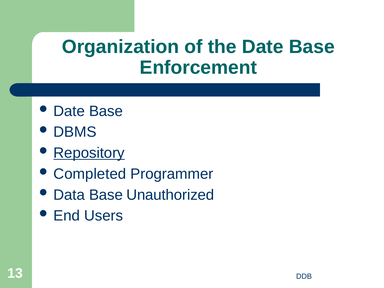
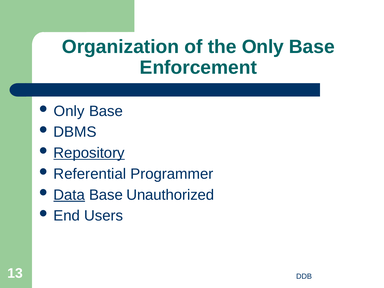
the Date: Date -> Only (263, 47)
Date: Date -> Only (69, 111)
Completed: Completed -> Referential (90, 174)
Data underline: none -> present (69, 195)
